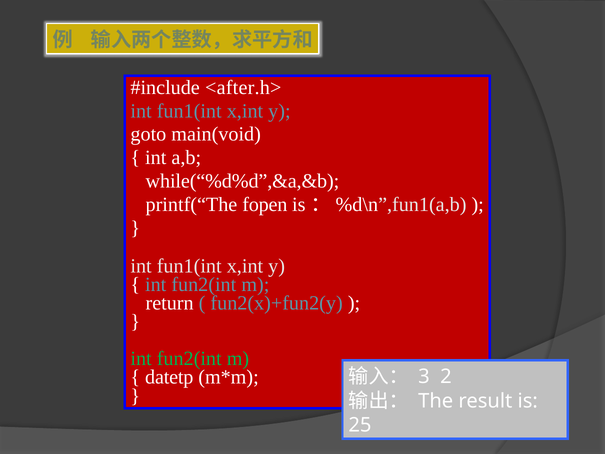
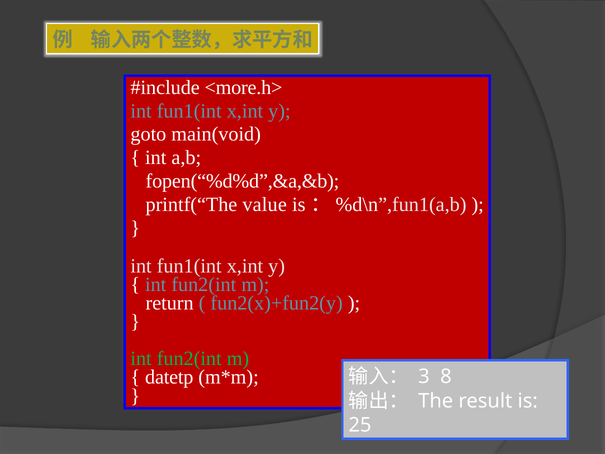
<after.h>: <after.h> -> <more.h> (243, 87)
while(“%d%d”,&a,&b: while(“%d%d”,&a,&b -> fopen(“%d%d”,&a,&b (242, 181)
fopen: fopen -> value (265, 204)
2: 2 -> 8 (446, 377)
